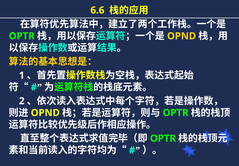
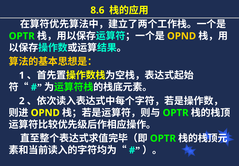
6.6: 6.6 -> 8.6 (97, 10)
